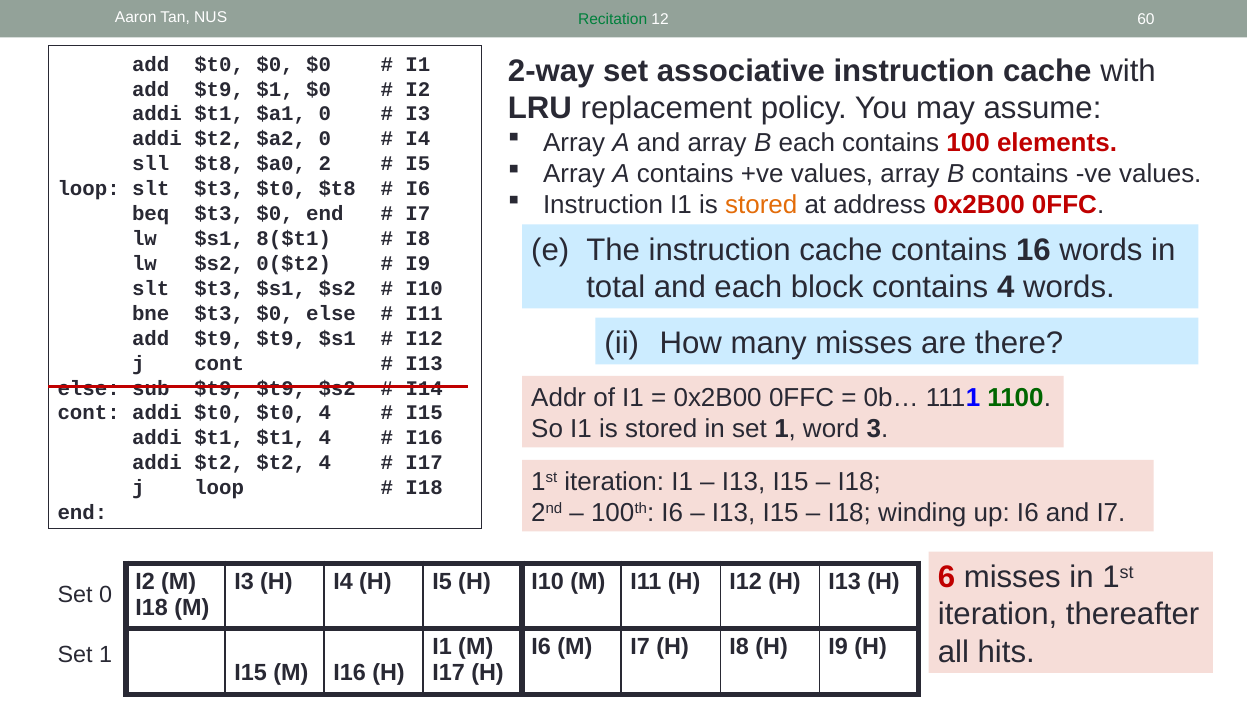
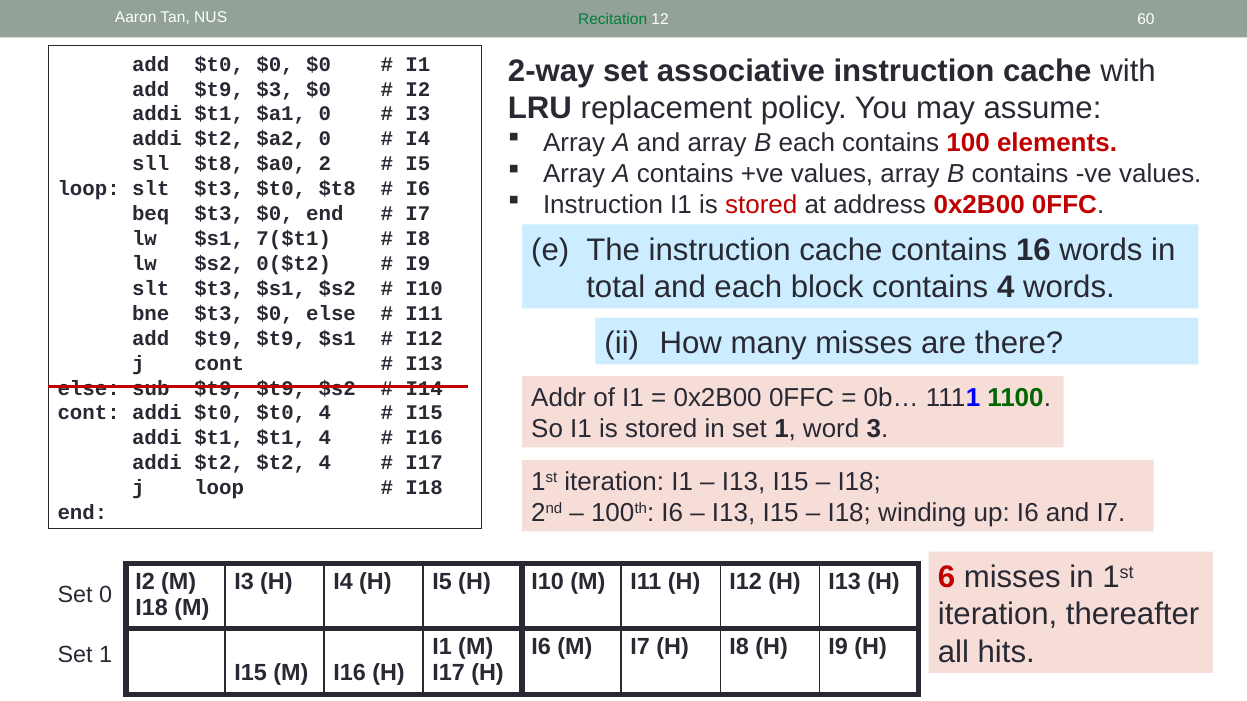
$1: $1 -> $3 (275, 89)
stored colour: orange -> red (761, 205)
8($t1: 8($t1 -> 7($t1 (294, 239)
